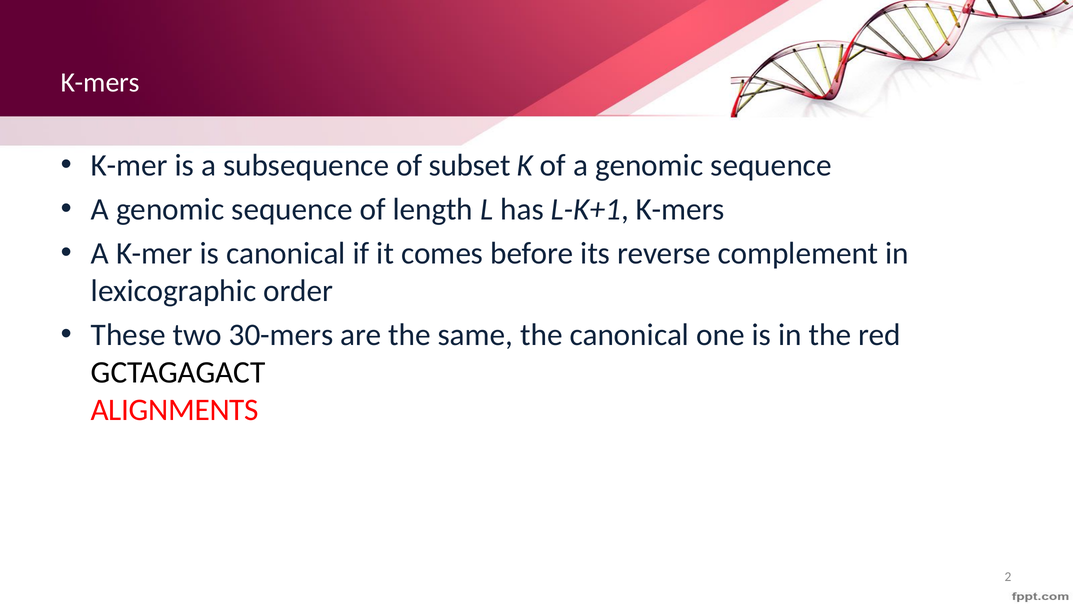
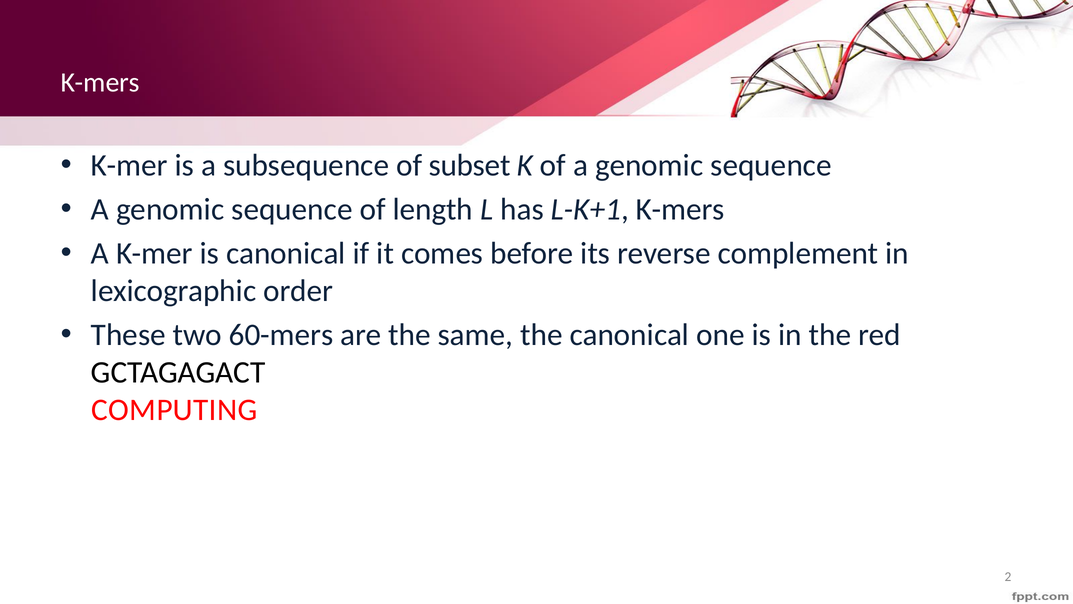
30-mers: 30-mers -> 60-mers (281, 335)
ALIGNMENTS: ALIGNMENTS -> COMPUTING (174, 410)
